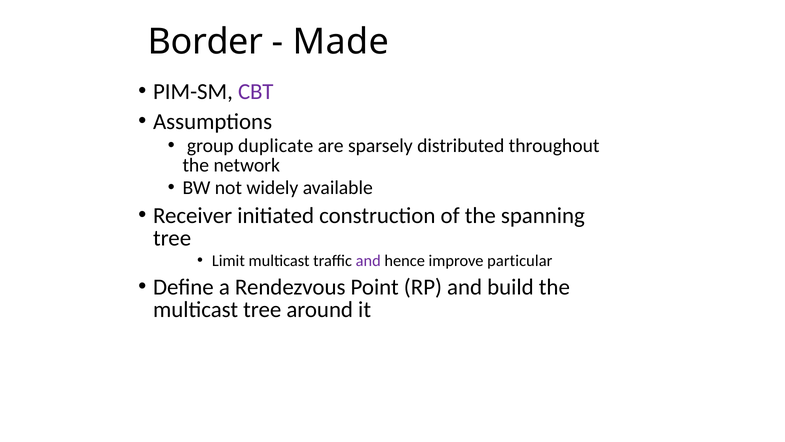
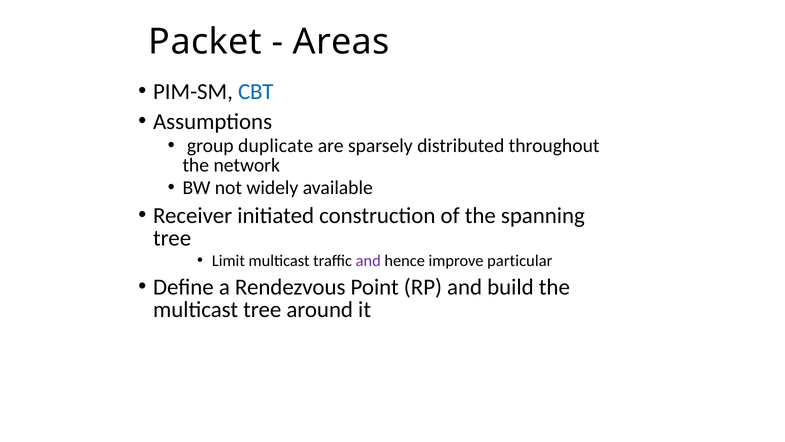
Border: Border -> Packet (205, 42)
Made: Made -> Areas (341, 42)
CBT colour: purple -> blue (256, 92)
